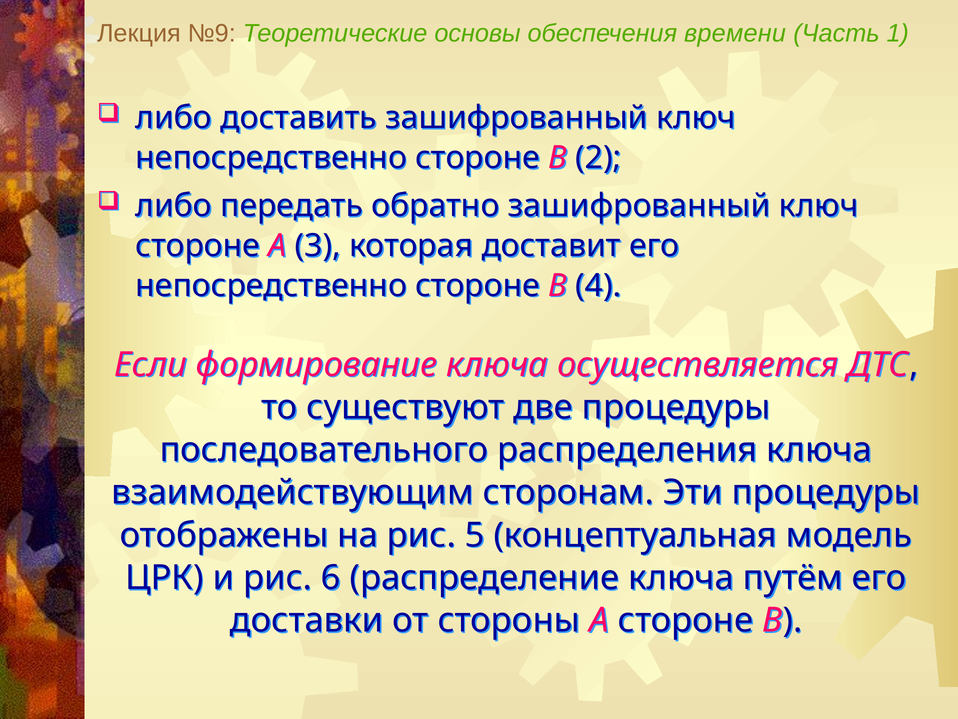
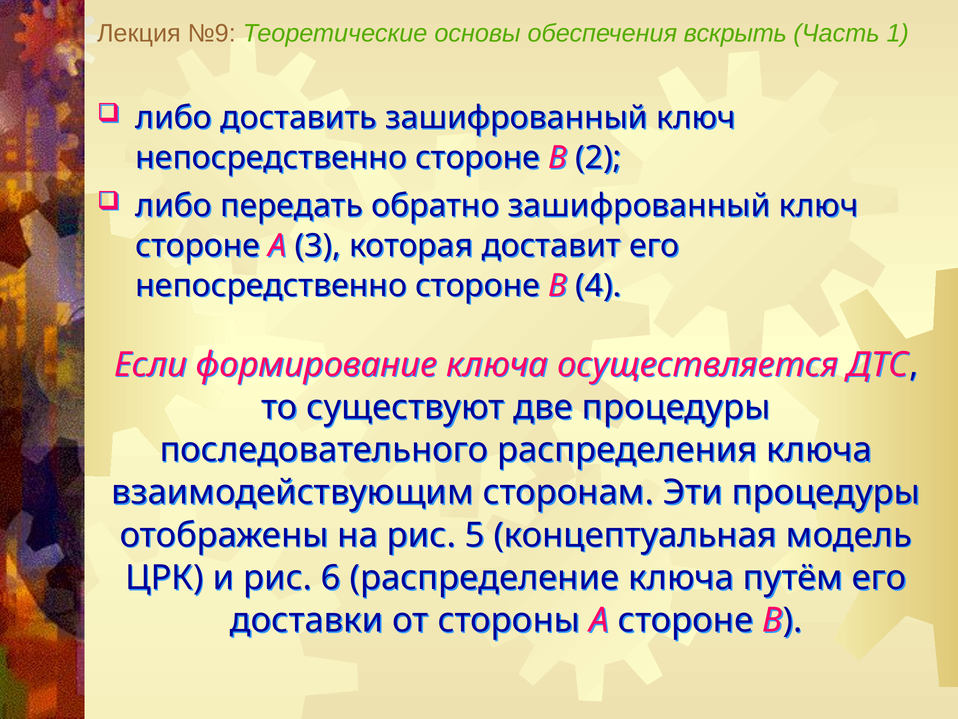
времени: времени -> вскрыть (735, 34)
